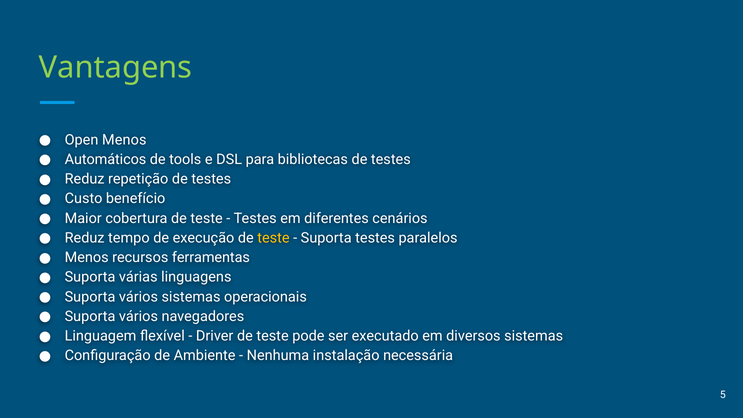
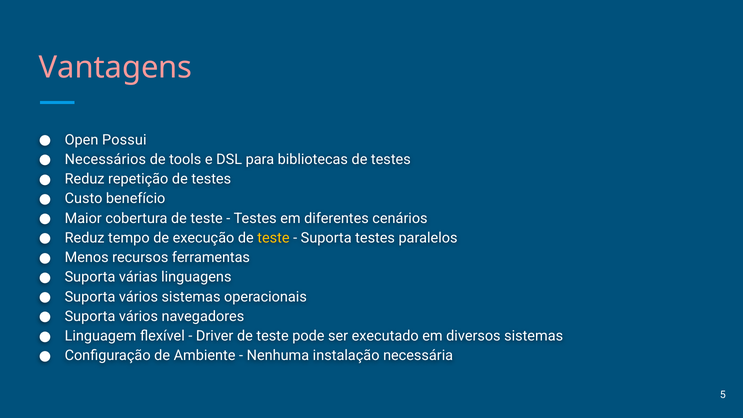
Vantagens colour: light green -> pink (116, 67)
Open Menos: Menos -> Possui (124, 140)
Automáticos: Automáticos -> Necessários (105, 159)
